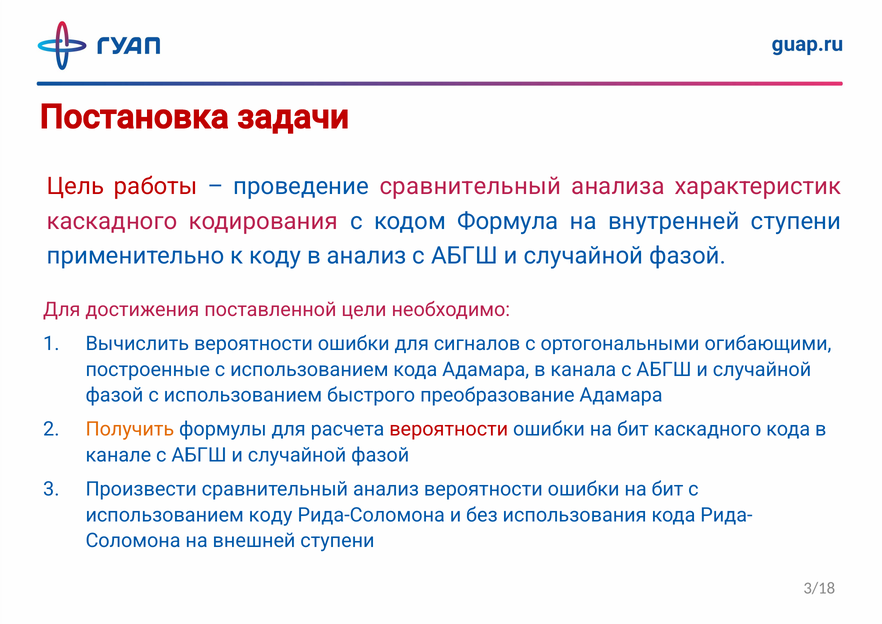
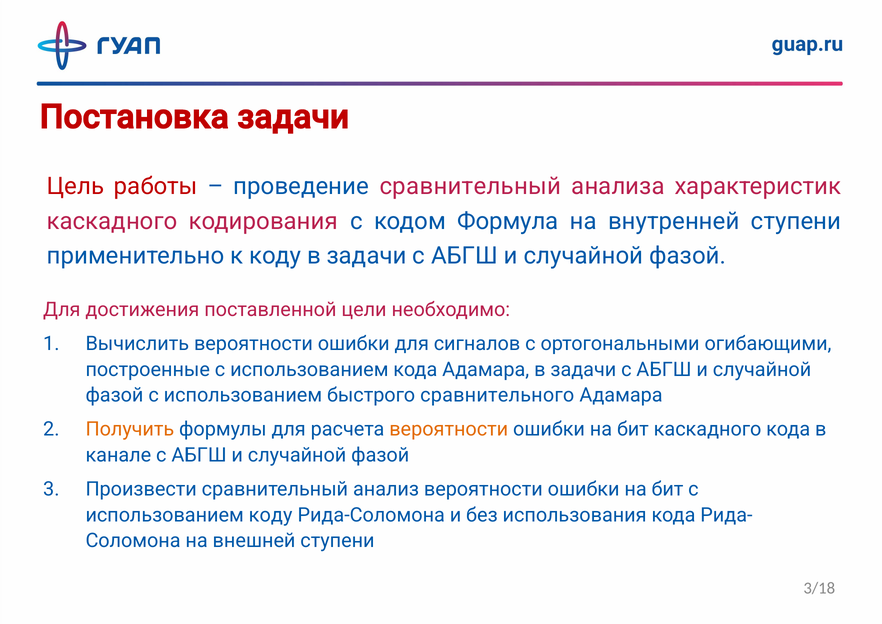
коду в анализ: анализ -> задачи (367, 256)
Адамара в канала: канала -> задачи (583, 369)
преобразование: преобразование -> сравнительного (497, 395)
вероятности colour: red -> orange (449, 429)
